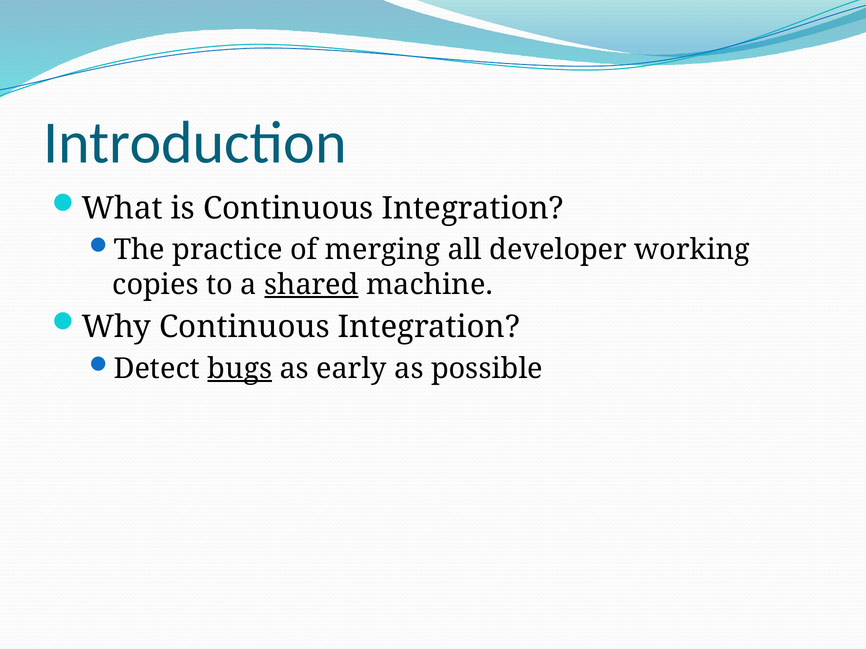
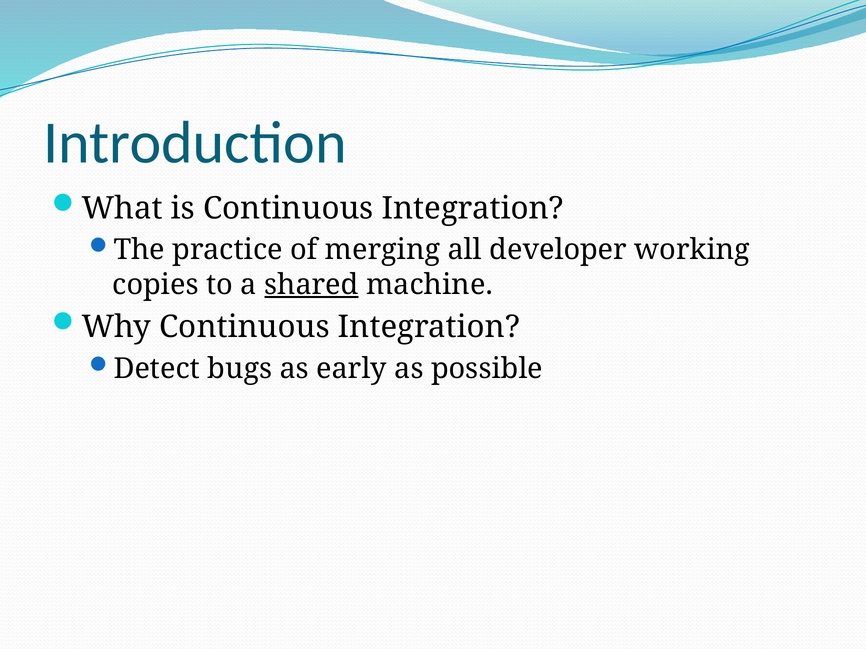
bugs underline: present -> none (240, 369)
